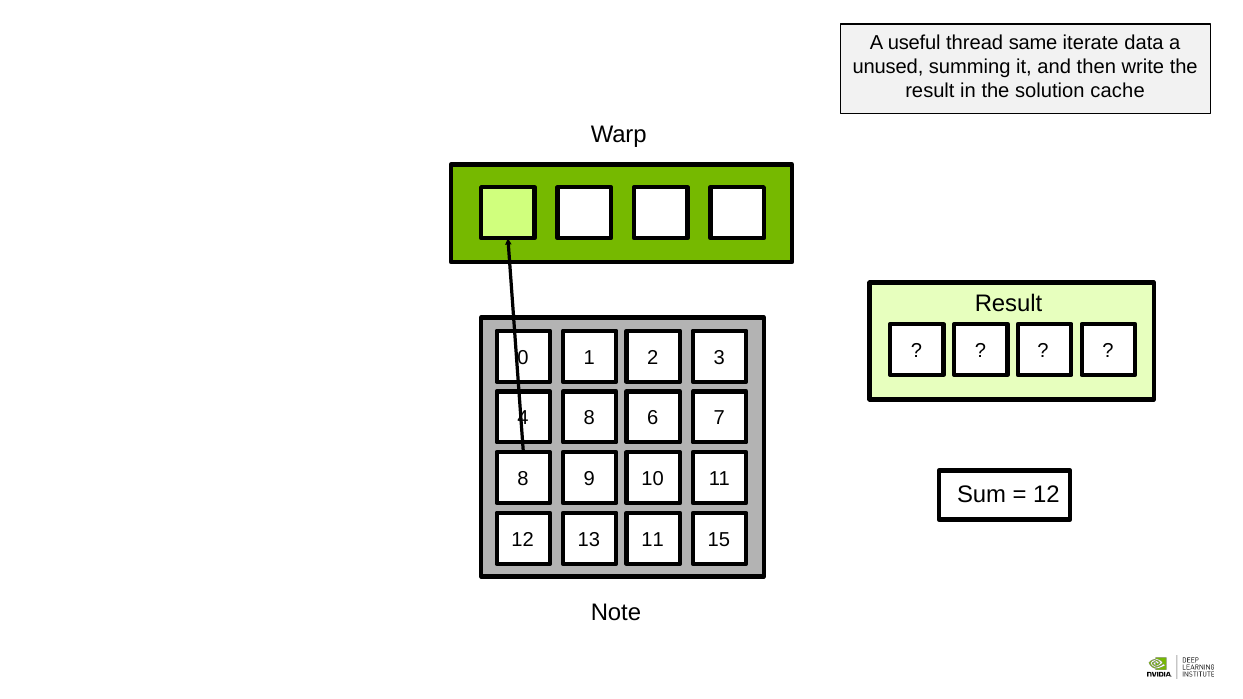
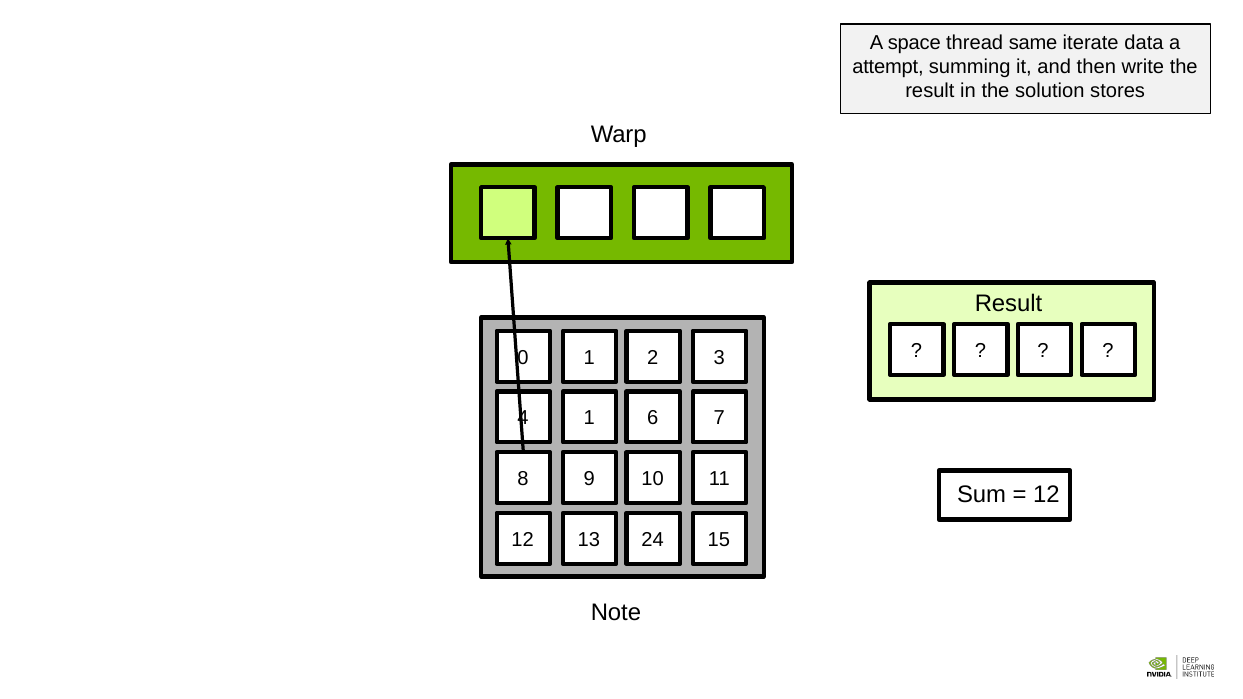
useful: useful -> space (914, 43)
unused: unused -> attempt (888, 67)
cache: cache -> stores (1118, 91)
4 8: 8 -> 1 (589, 418)
13 11: 11 -> 24 (653, 540)
